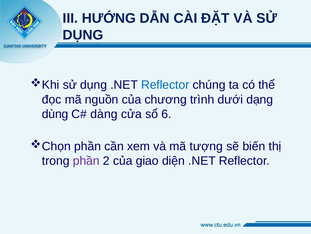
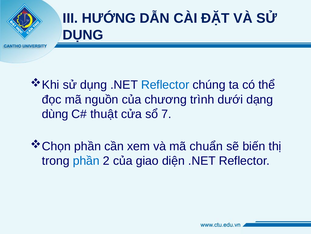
dàng: dàng -> thuật (104, 114)
6: 6 -> 7 (166, 114)
tượng: tượng -> chuẩn (206, 146)
phần colour: purple -> blue (86, 160)
